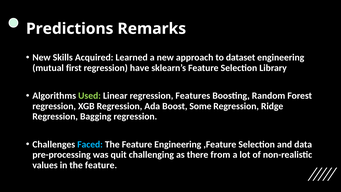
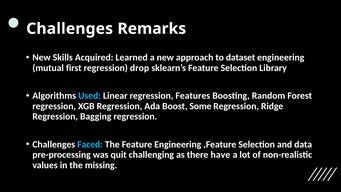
Predictions: Predictions -> Challenges (70, 29)
have: have -> drop (140, 68)
Used colour: light green -> light blue (90, 96)
from: from -> have (220, 155)
in the feature: feature -> missing (101, 165)
